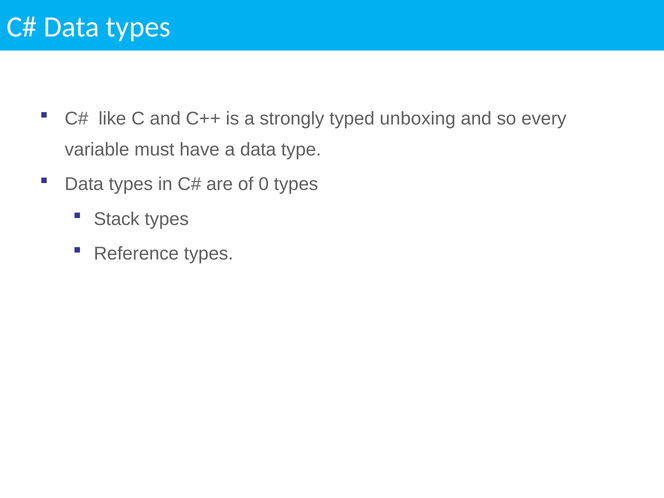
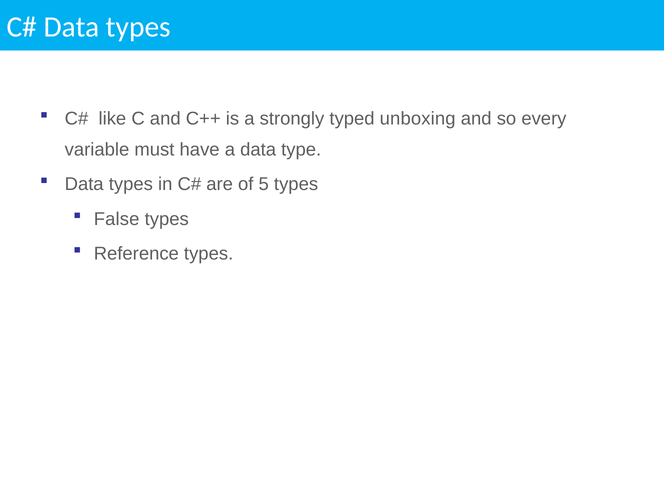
0: 0 -> 5 (264, 184)
Stack: Stack -> False (117, 219)
